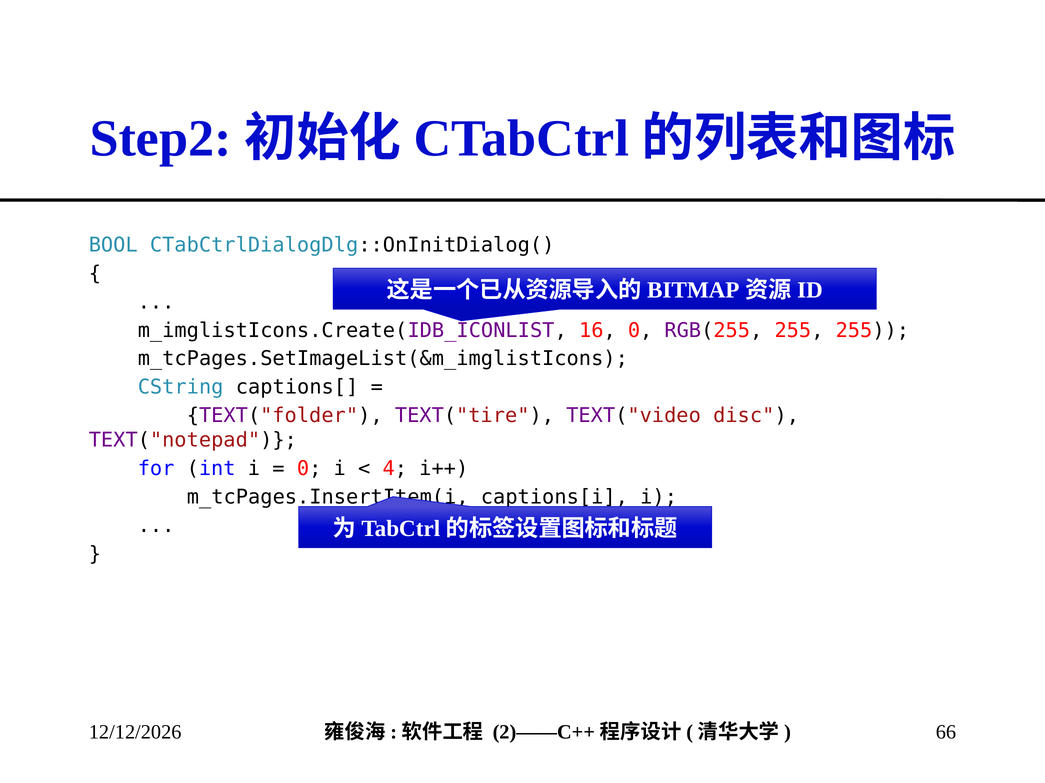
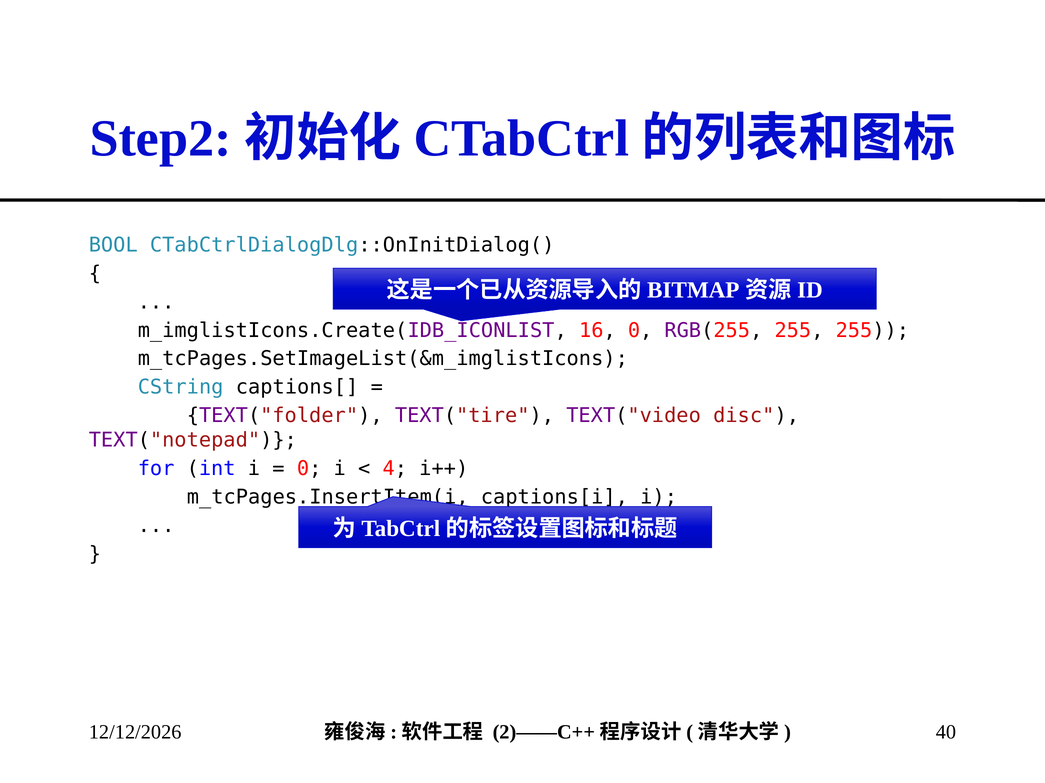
66: 66 -> 40 (946, 733)
